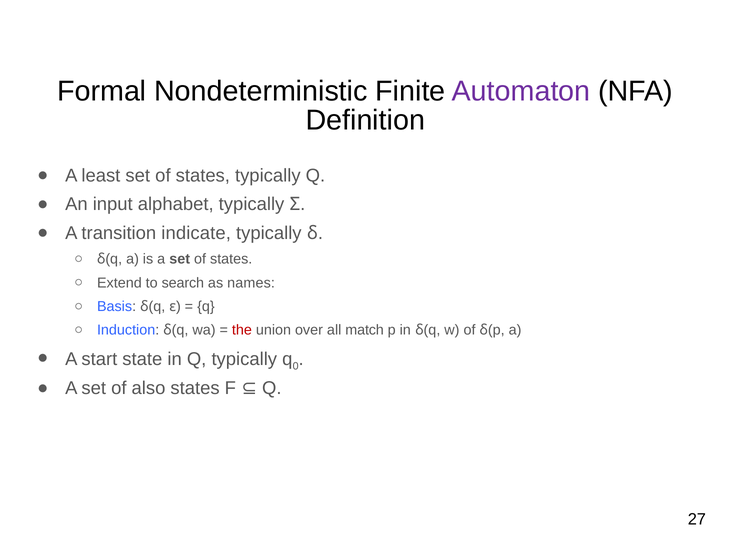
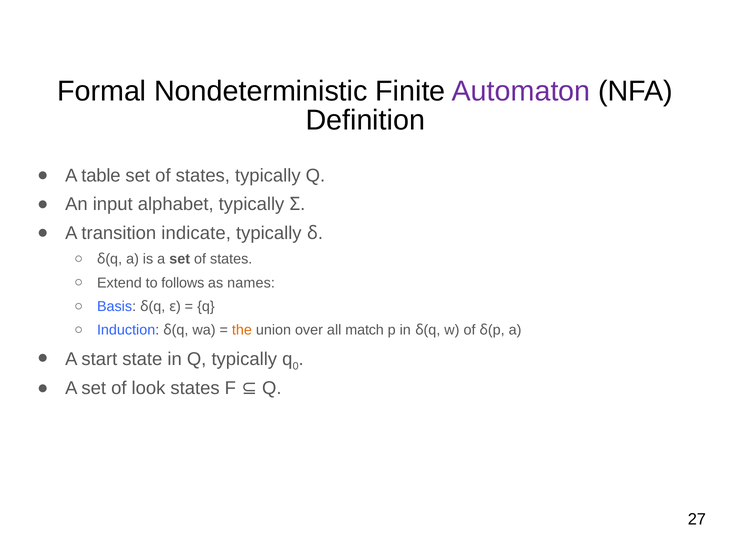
least: least -> table (101, 175)
search: search -> follows (183, 283)
the colour: red -> orange (242, 330)
also: also -> look (148, 388)
